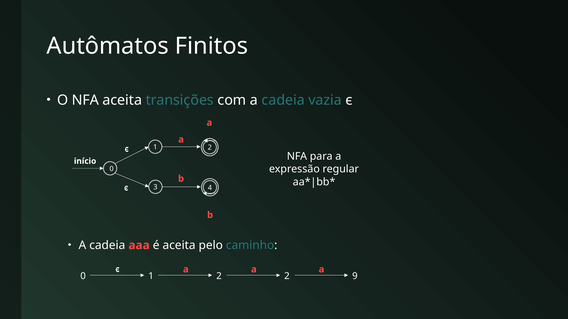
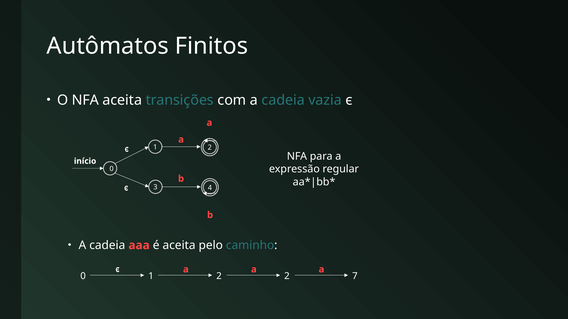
9: 9 -> 7 (355, 276)
